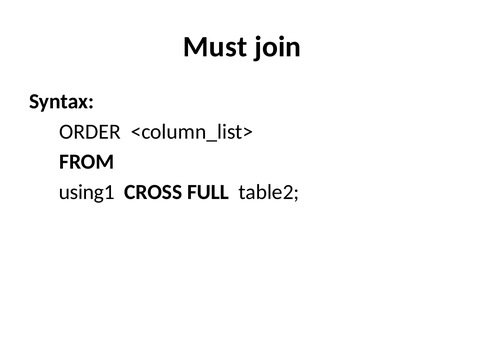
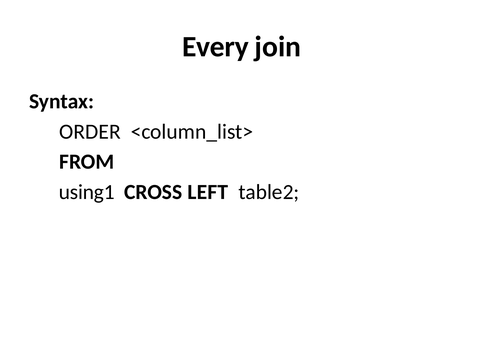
Must: Must -> Every (215, 47)
FULL: FULL -> LEFT (208, 192)
